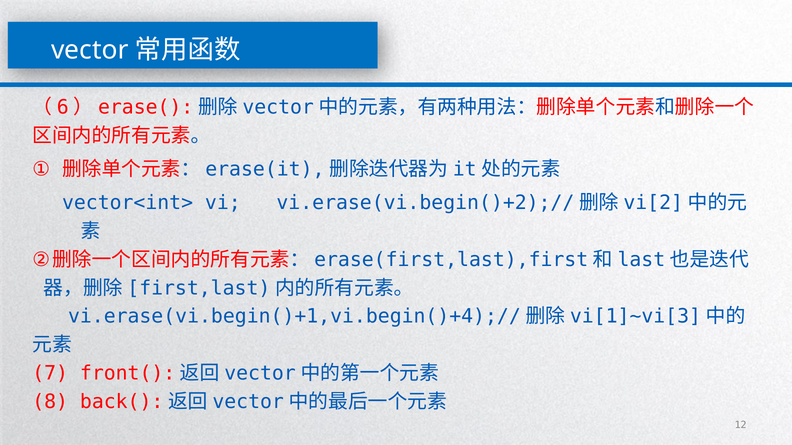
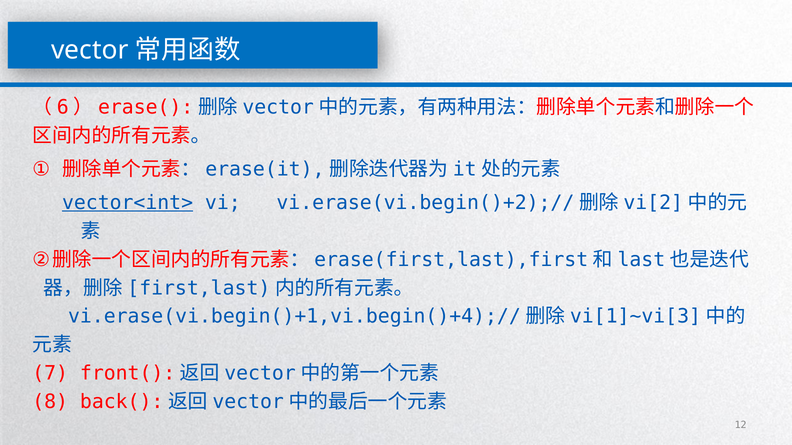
vector<int> underline: none -> present (128, 203)
